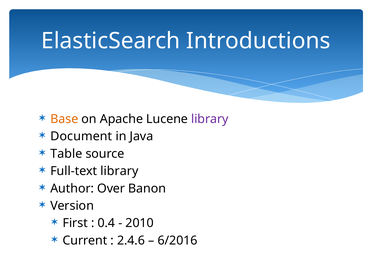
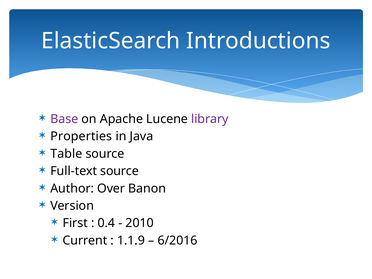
Base colour: orange -> purple (64, 119)
Document: Document -> Properties (81, 136)
Full-text library: library -> source (120, 171)
2.4.6: 2.4.6 -> 1.1.9 (131, 241)
